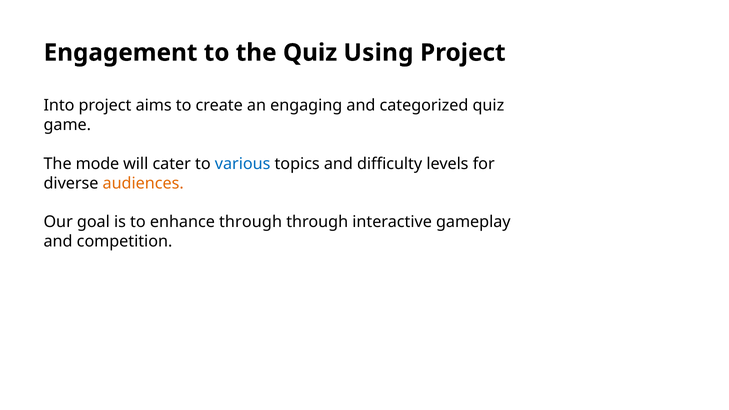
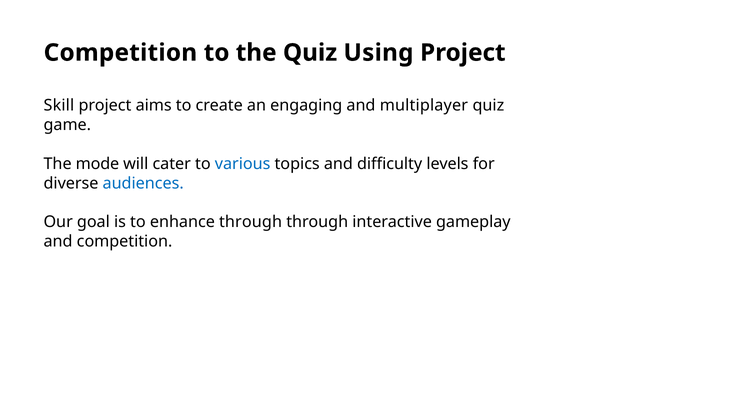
Engagement: Engagement -> Competition (120, 53)
Into: Into -> Skill (59, 106)
categorized: categorized -> multiplayer (424, 106)
audiences colour: orange -> blue (143, 183)
